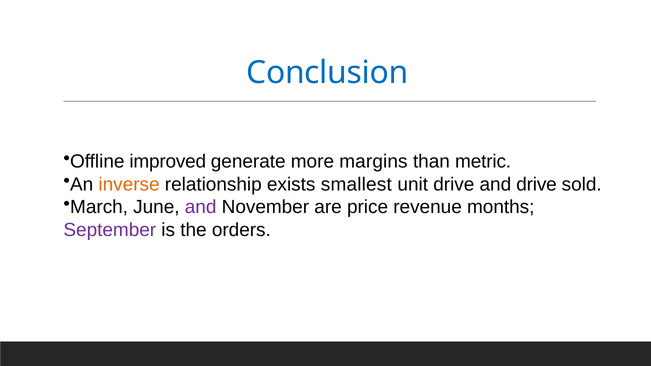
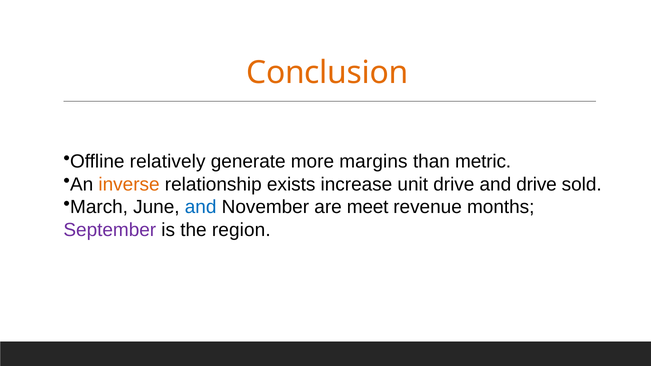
Conclusion colour: blue -> orange (327, 73)
improved: improved -> relatively (168, 162)
smallest: smallest -> increase (356, 184)
and colour: purple -> blue (201, 207)
price: price -> meet (368, 207)
orders: orders -> region (241, 230)
